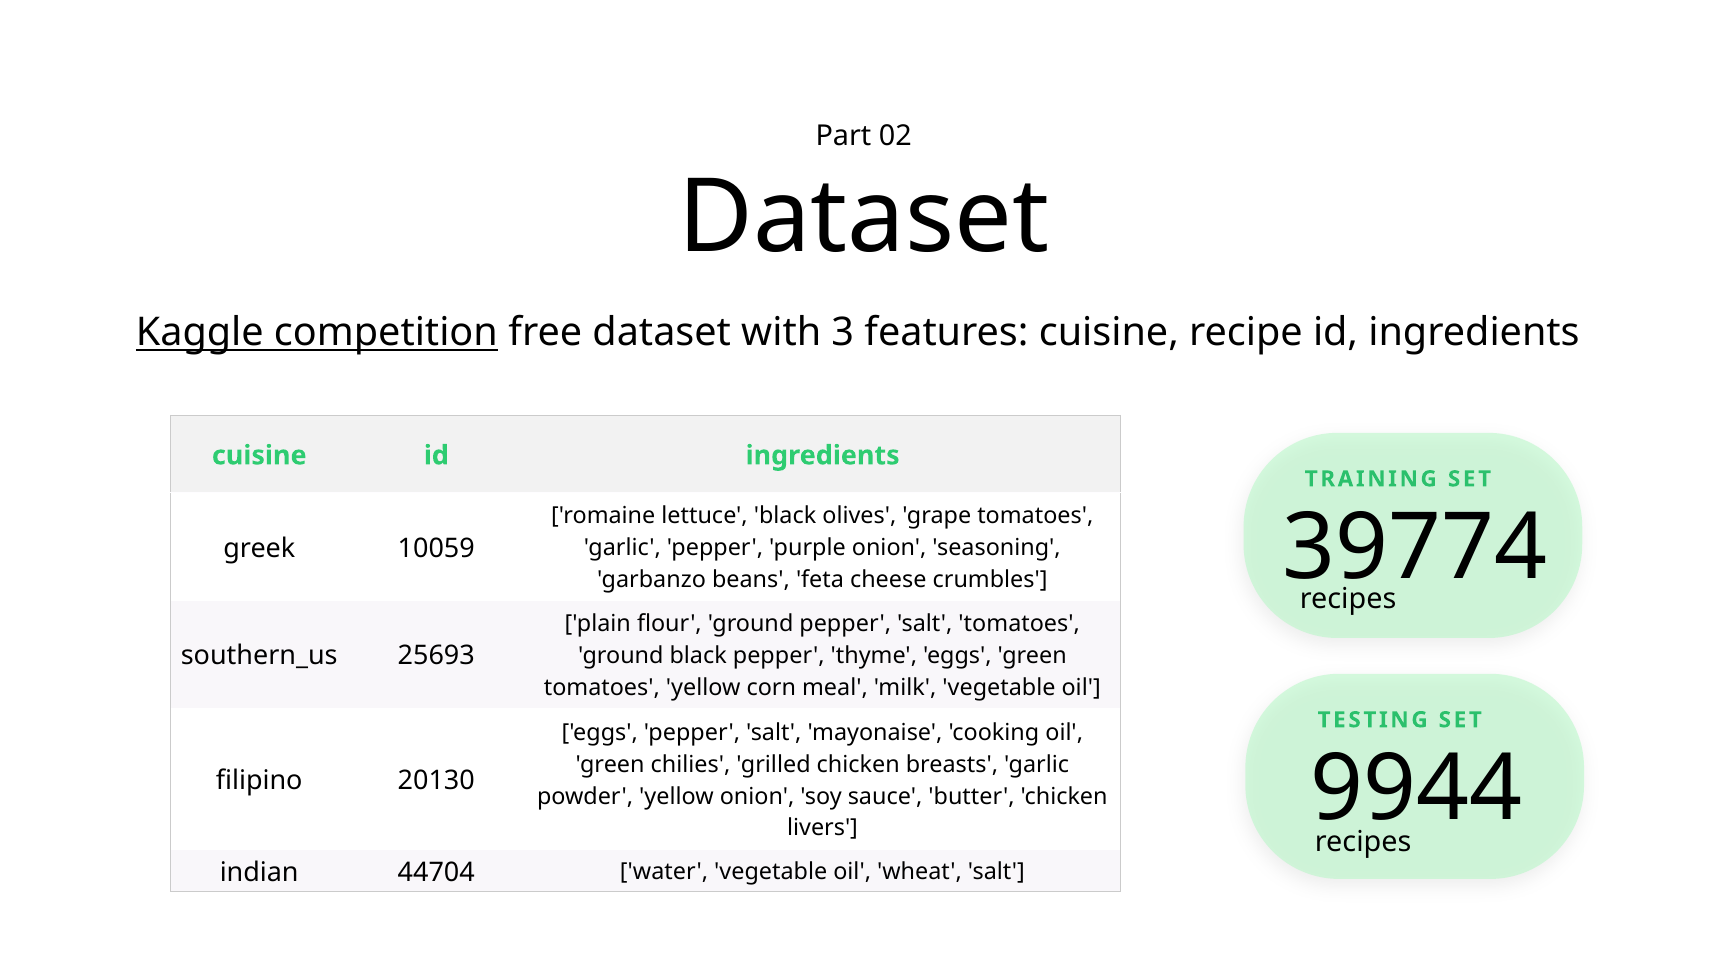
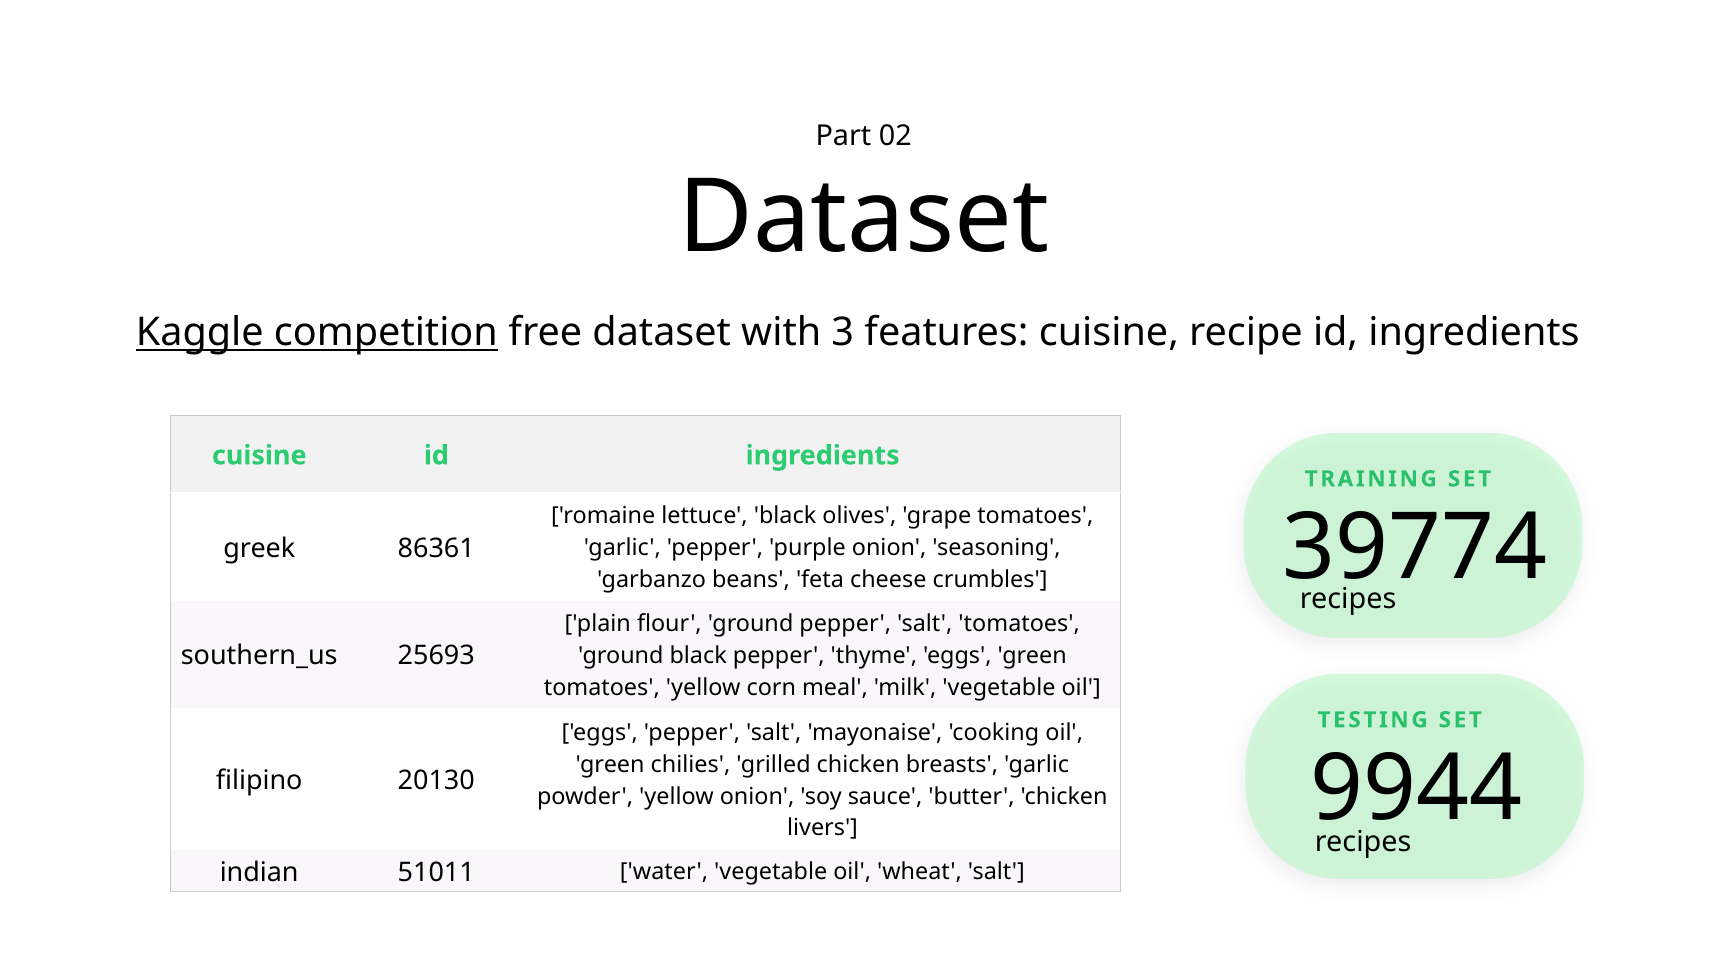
10059: 10059 -> 86361 (436, 548)
44704: 44704 -> 51011 (436, 873)
